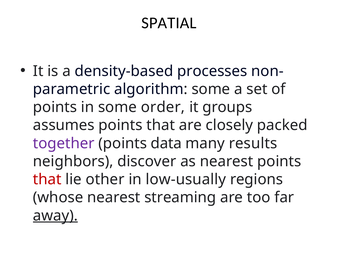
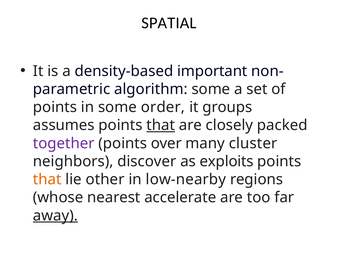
processes: processes -> important (212, 71)
that underline: none -> present (161, 125)
data: data -> over (166, 143)
results: results -> cluster (253, 143)
as nearest: nearest -> exploits (227, 161)
that colour: red -> orange (47, 179)
low-usually: low-usually -> low-nearby (186, 179)
streaming: streaming -> accelerate (180, 197)
